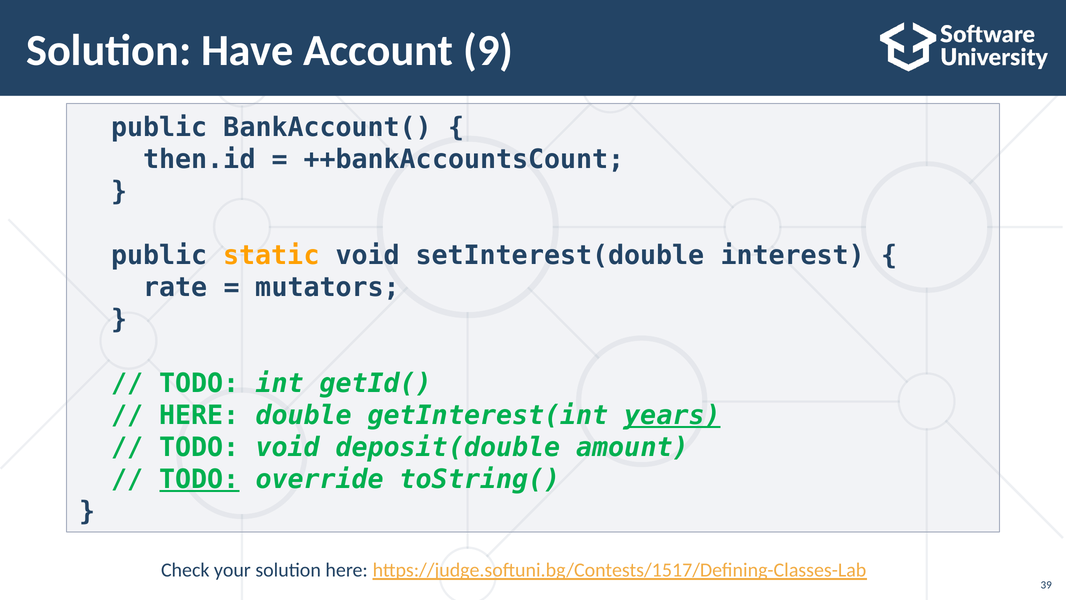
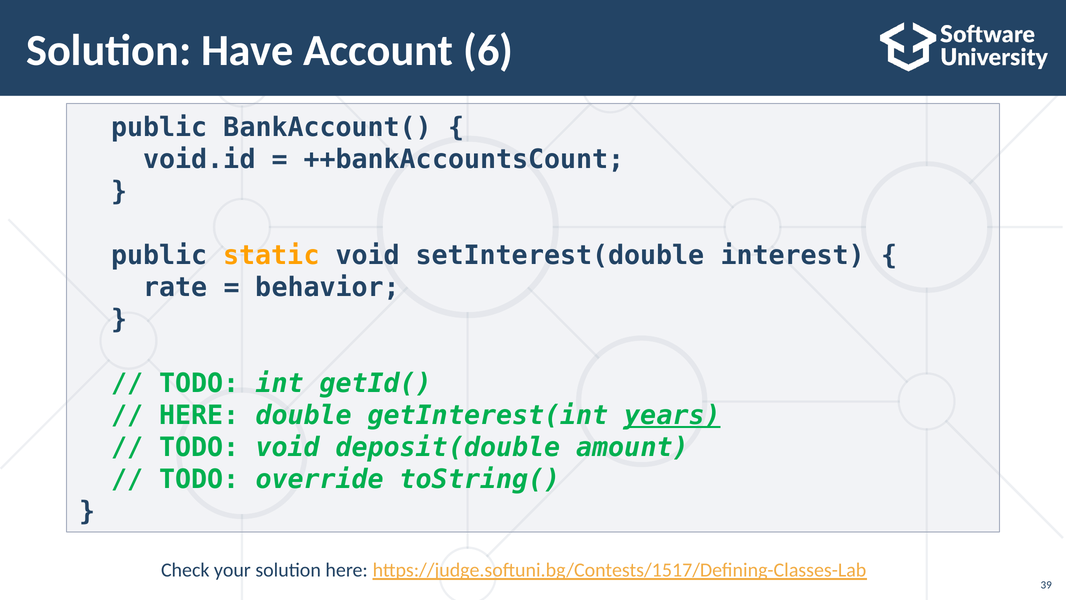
9: 9 -> 6 (488, 50)
then.id: then.id -> void.id (199, 159)
mutators: mutators -> behavior (328, 287)
TODO underline: present -> none (199, 479)
